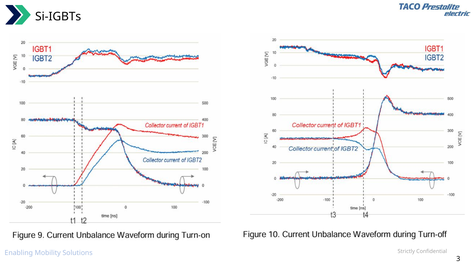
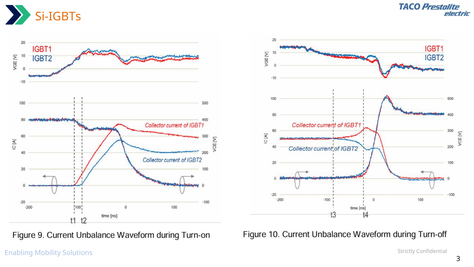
Si-IGBTs colour: black -> orange (58, 17)
